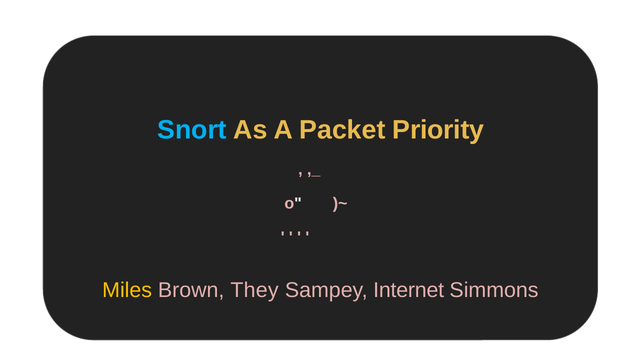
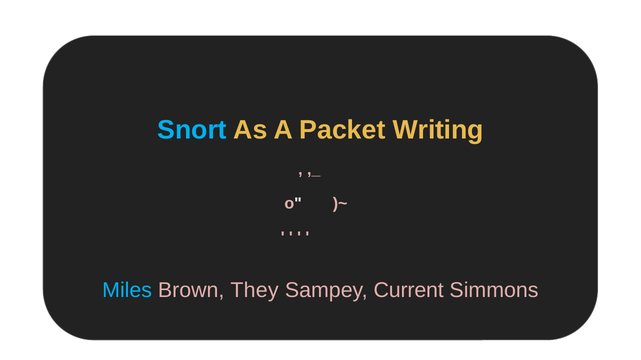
Priority: Priority -> Writing (438, 130)
Miles colour: yellow -> light blue (127, 291)
Internet: Internet -> Current (409, 291)
